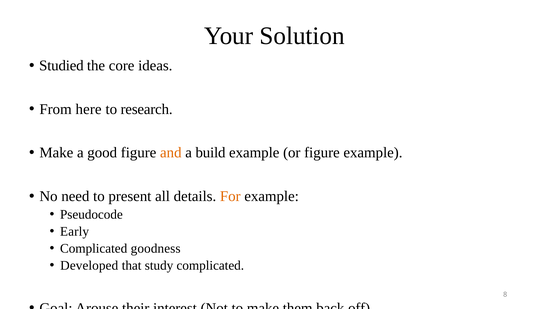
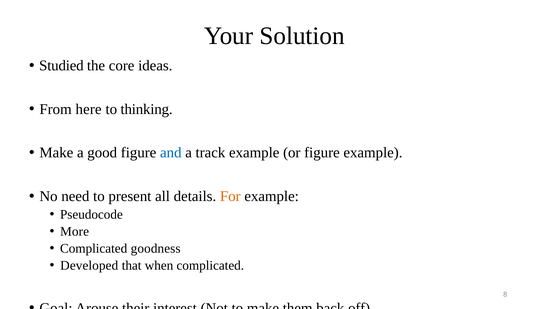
research: research -> thinking (147, 109)
and colour: orange -> blue (171, 153)
build: build -> track (210, 153)
Early: Early -> More (75, 231)
study: study -> when (159, 265)
